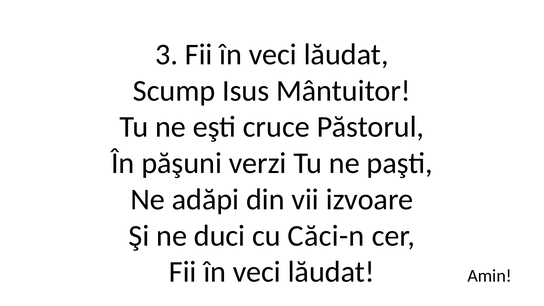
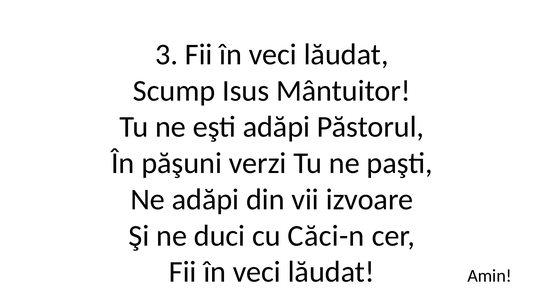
eşti cruce: cruce -> adăpi (276, 127)
